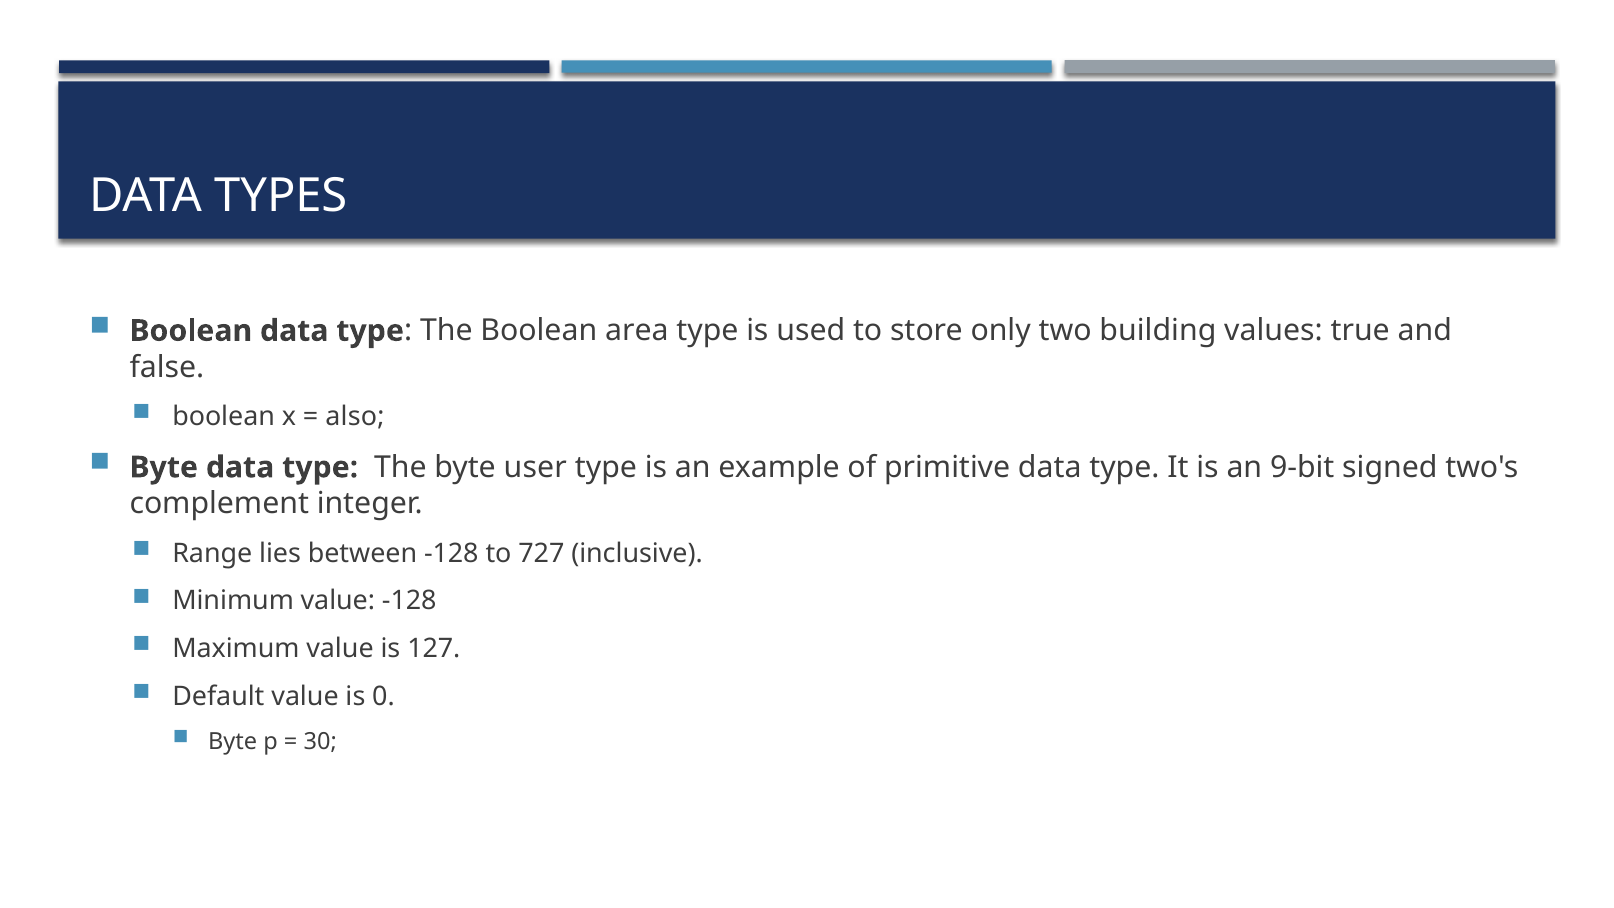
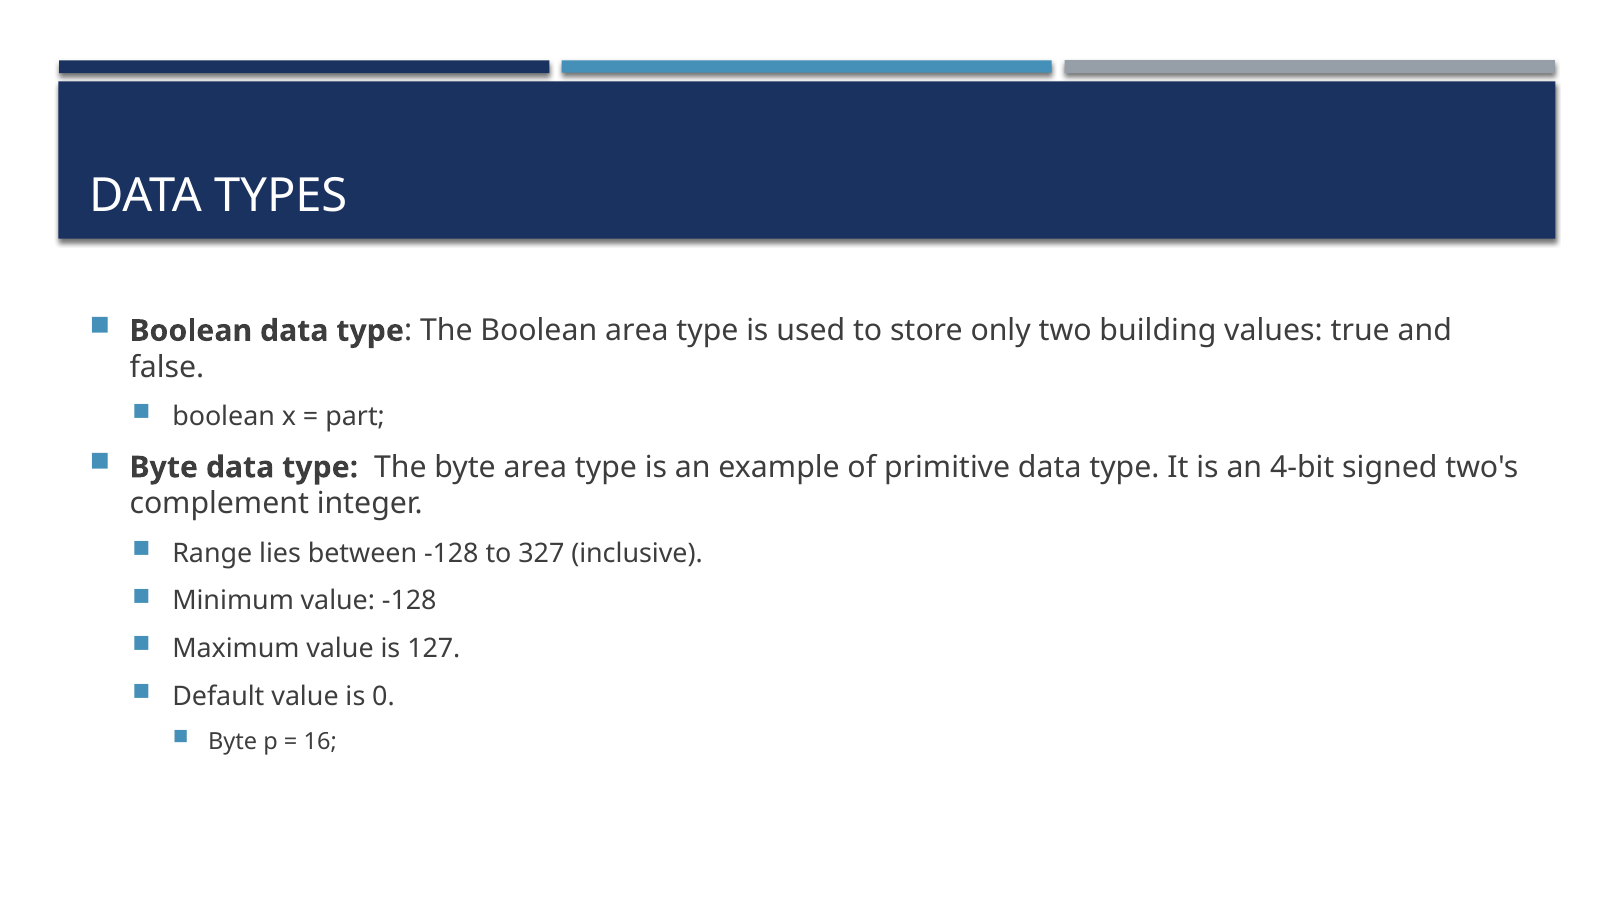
also: also -> part (355, 417)
byte user: user -> area (535, 467)
9-bit: 9-bit -> 4-bit (1302, 467)
727: 727 -> 327 (541, 553)
30: 30 -> 16 (320, 741)
